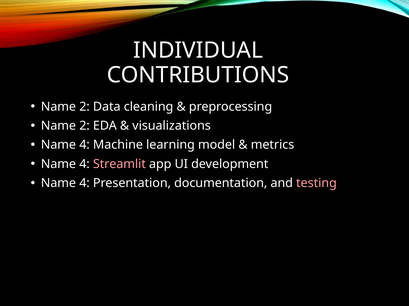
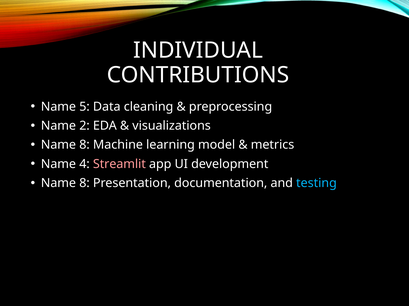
2: 2 -> 5 (85, 107)
4: 4 -> 8 (85, 145)
4: 4 -> 8 (85, 184)
testing colour: pink -> light blue (316, 184)
